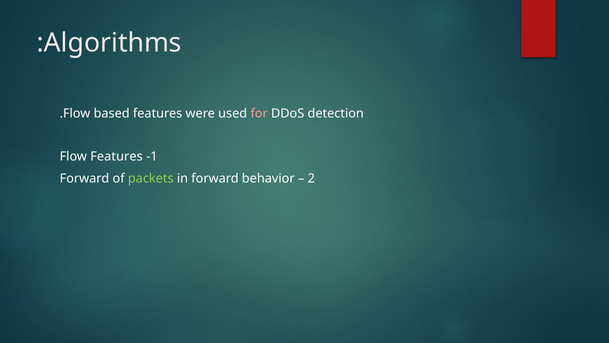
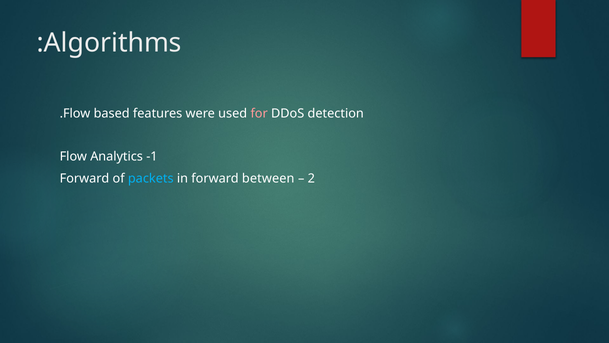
Flow Features: Features -> Analytics (117, 156)
packets colour: light green -> light blue (151, 178)
behavior: behavior -> between (268, 178)
